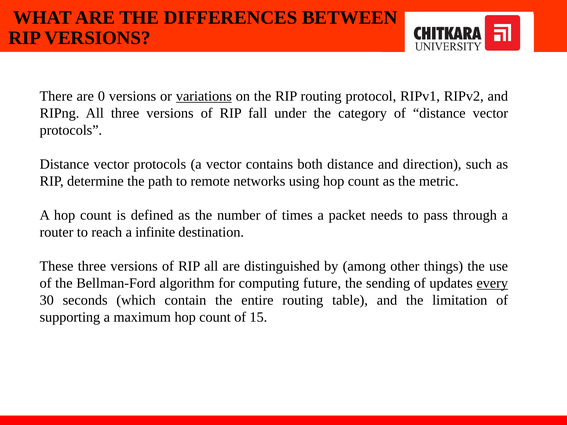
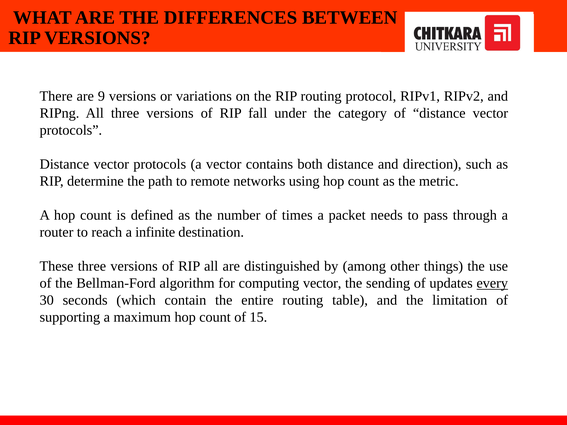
0: 0 -> 9 (101, 96)
variations underline: present -> none (204, 96)
computing future: future -> vector (322, 283)
